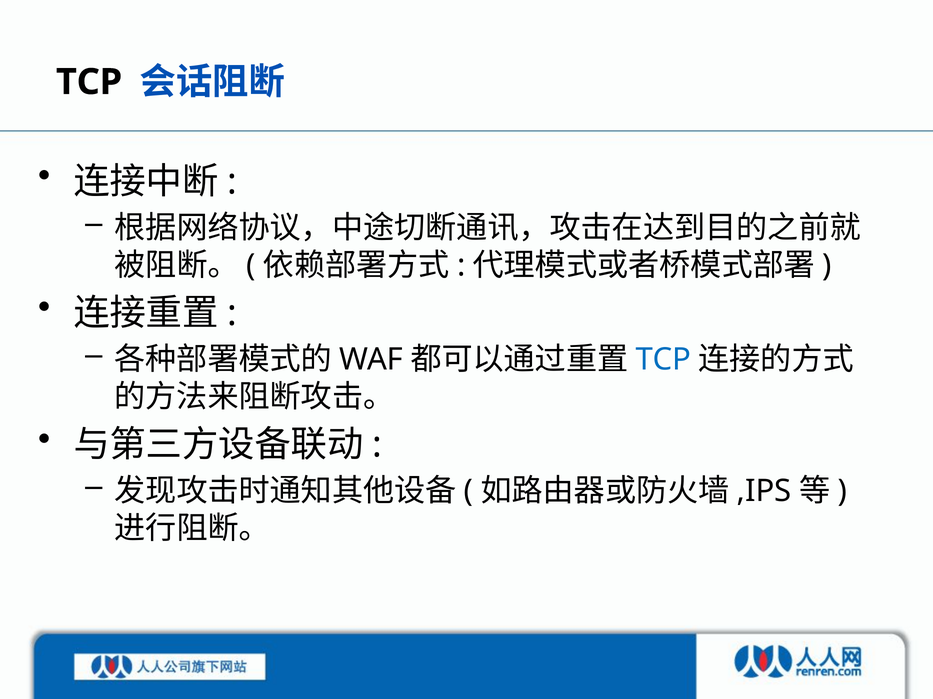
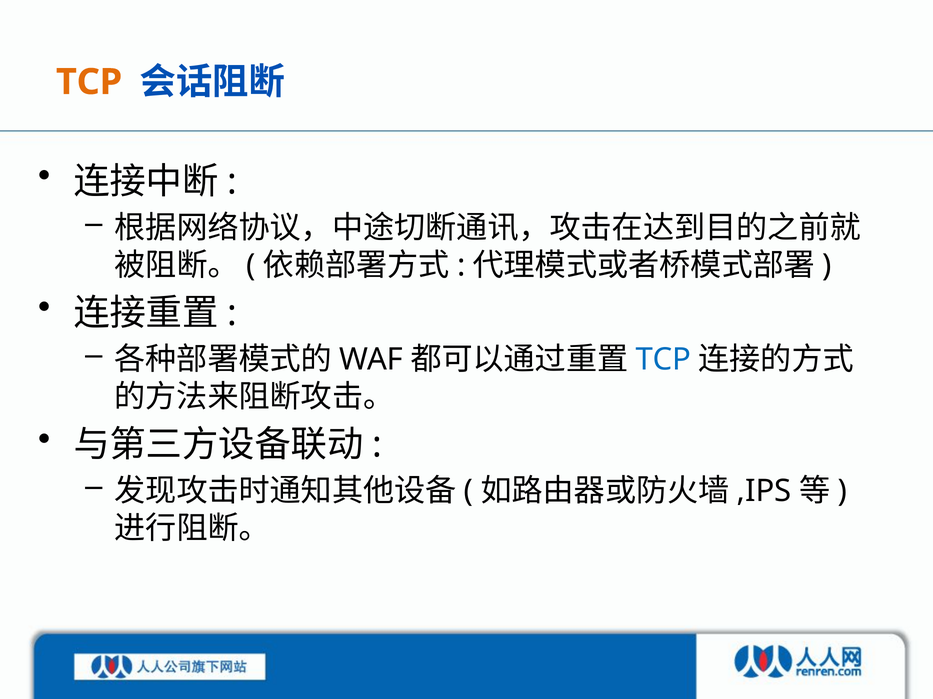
TCP colour: black -> orange (89, 82)
